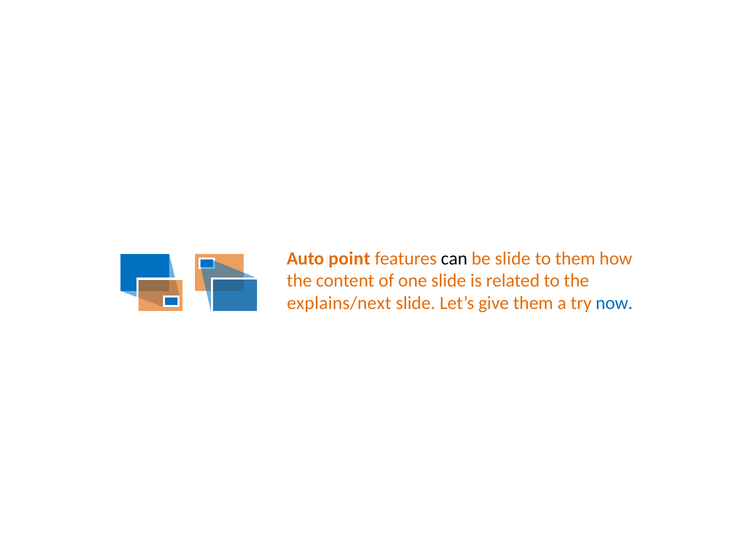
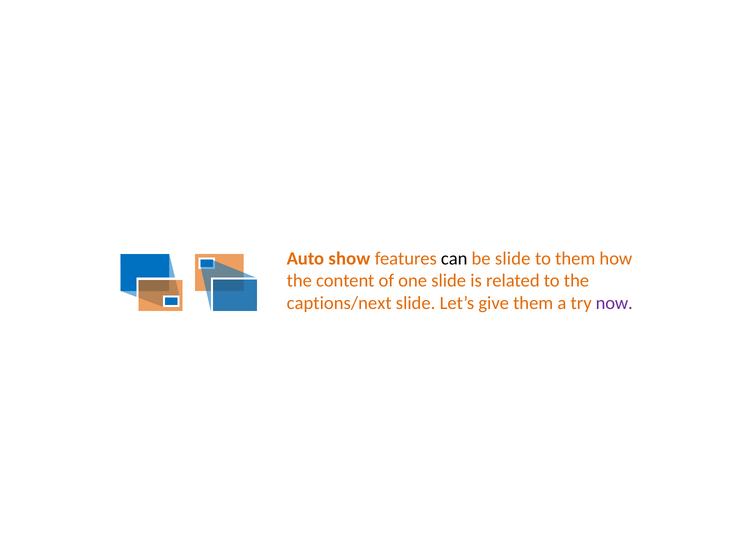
point: point -> show (349, 258)
explains/next: explains/next -> captions/next (339, 303)
now colour: blue -> purple (614, 303)
